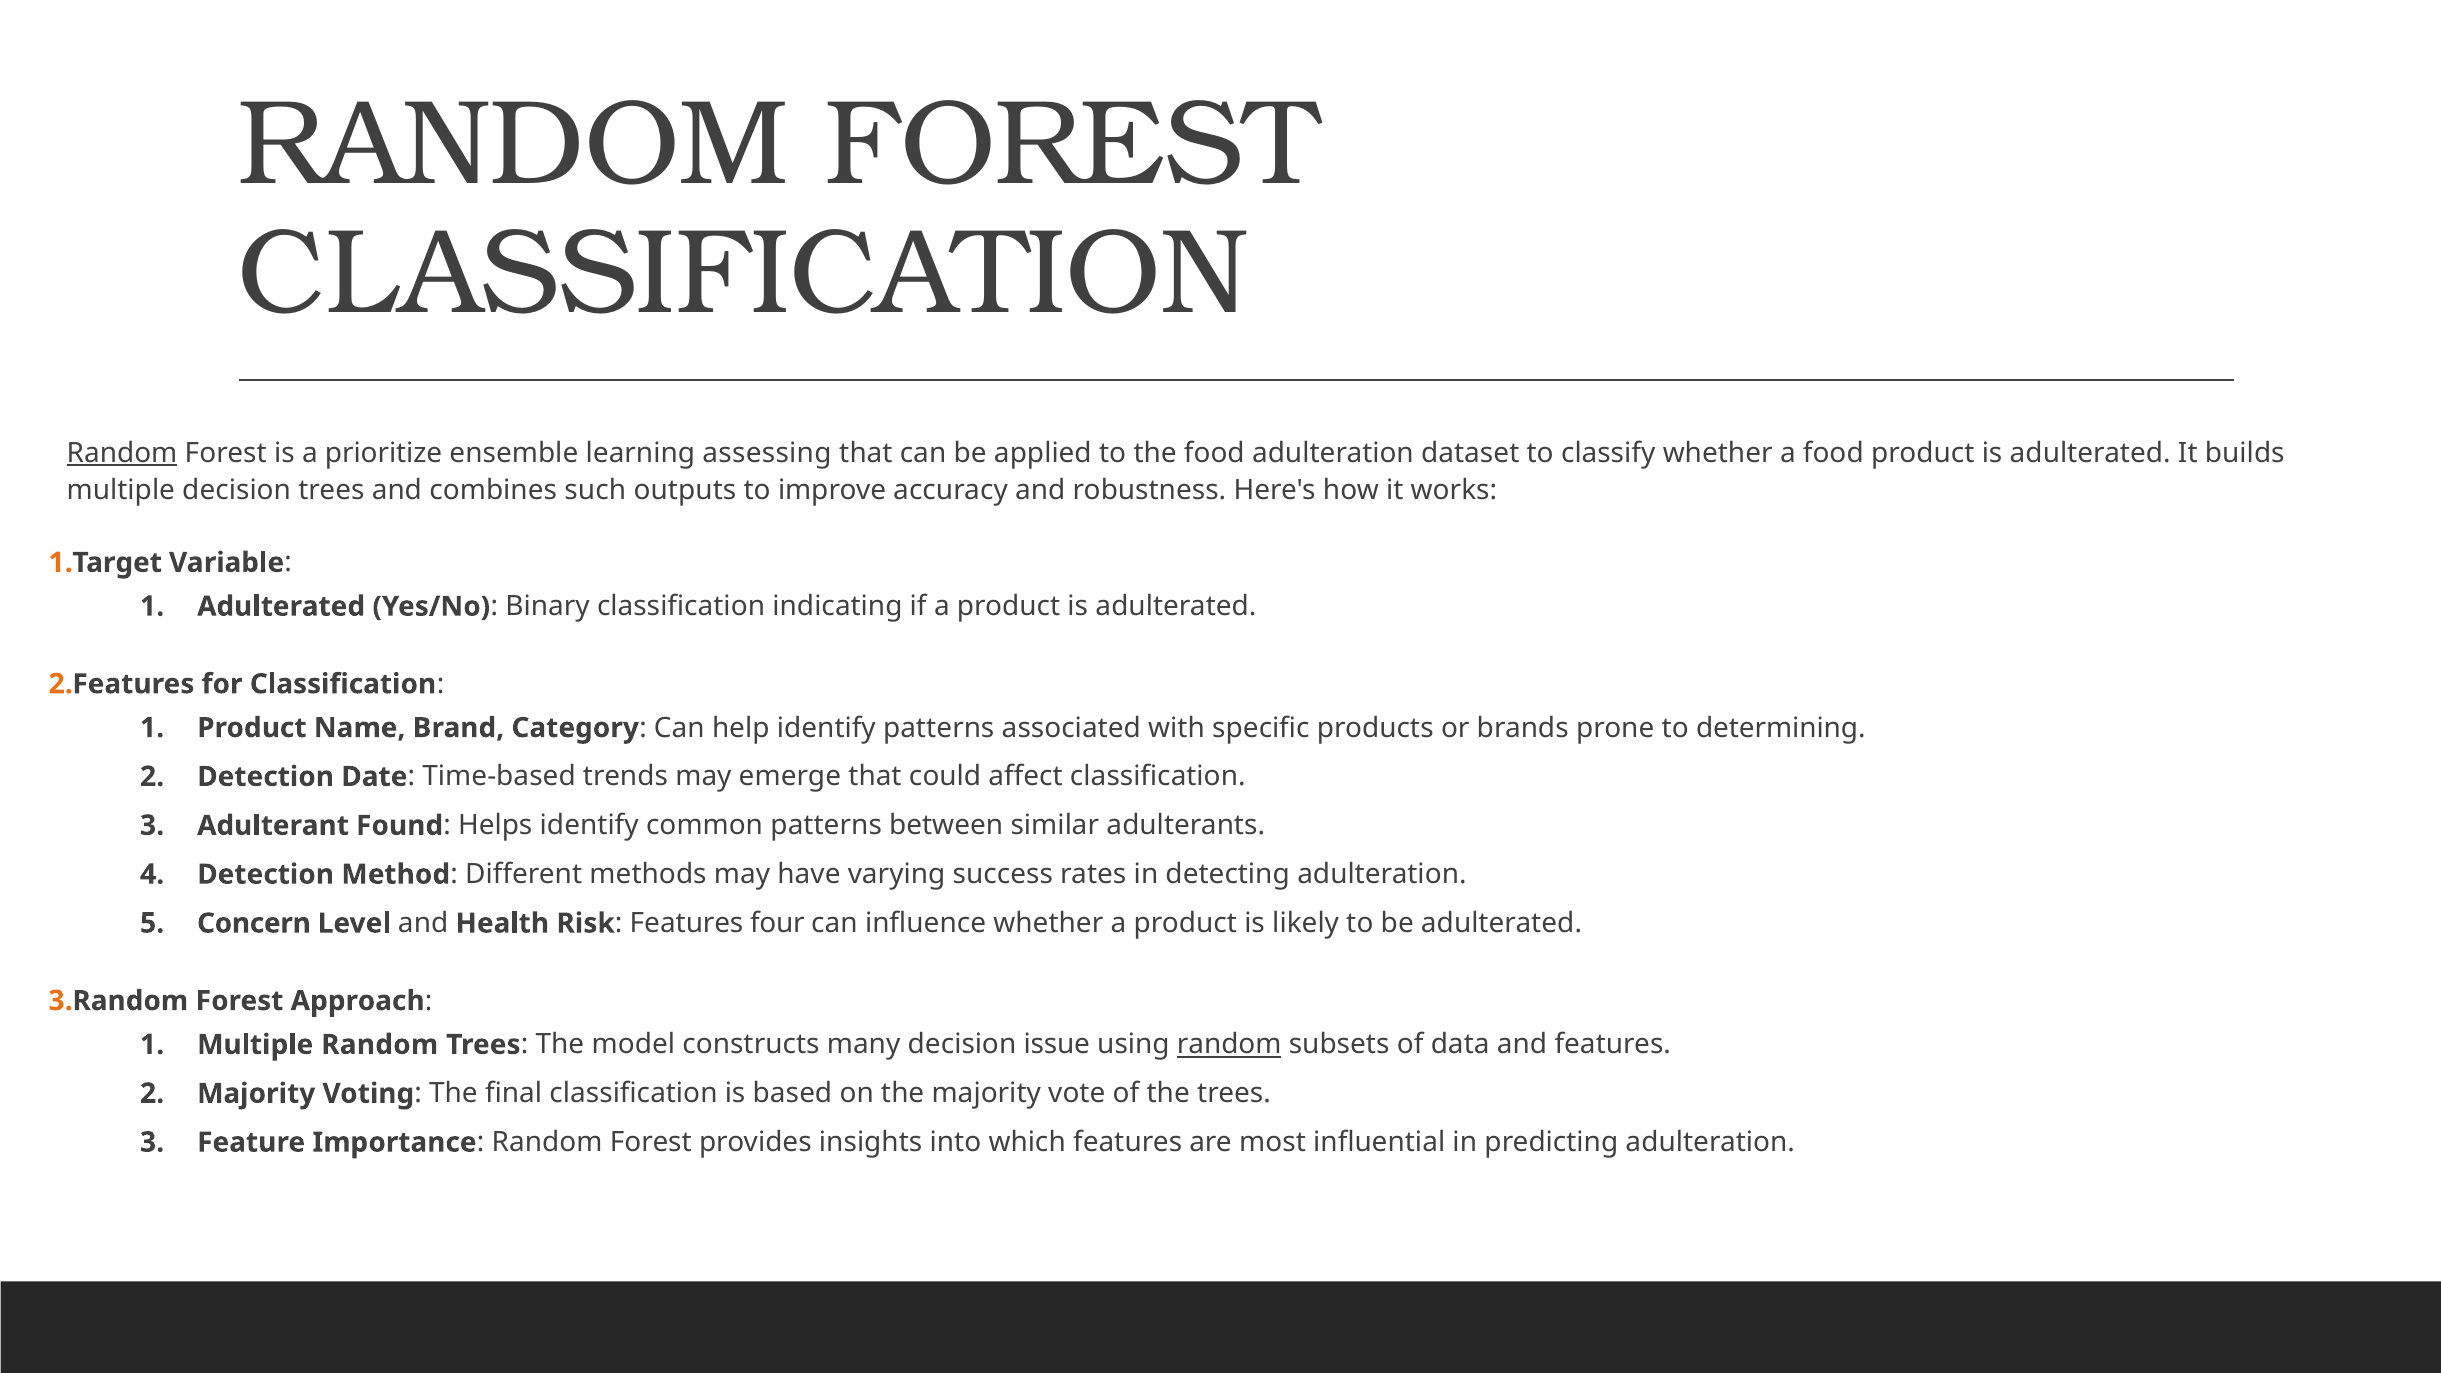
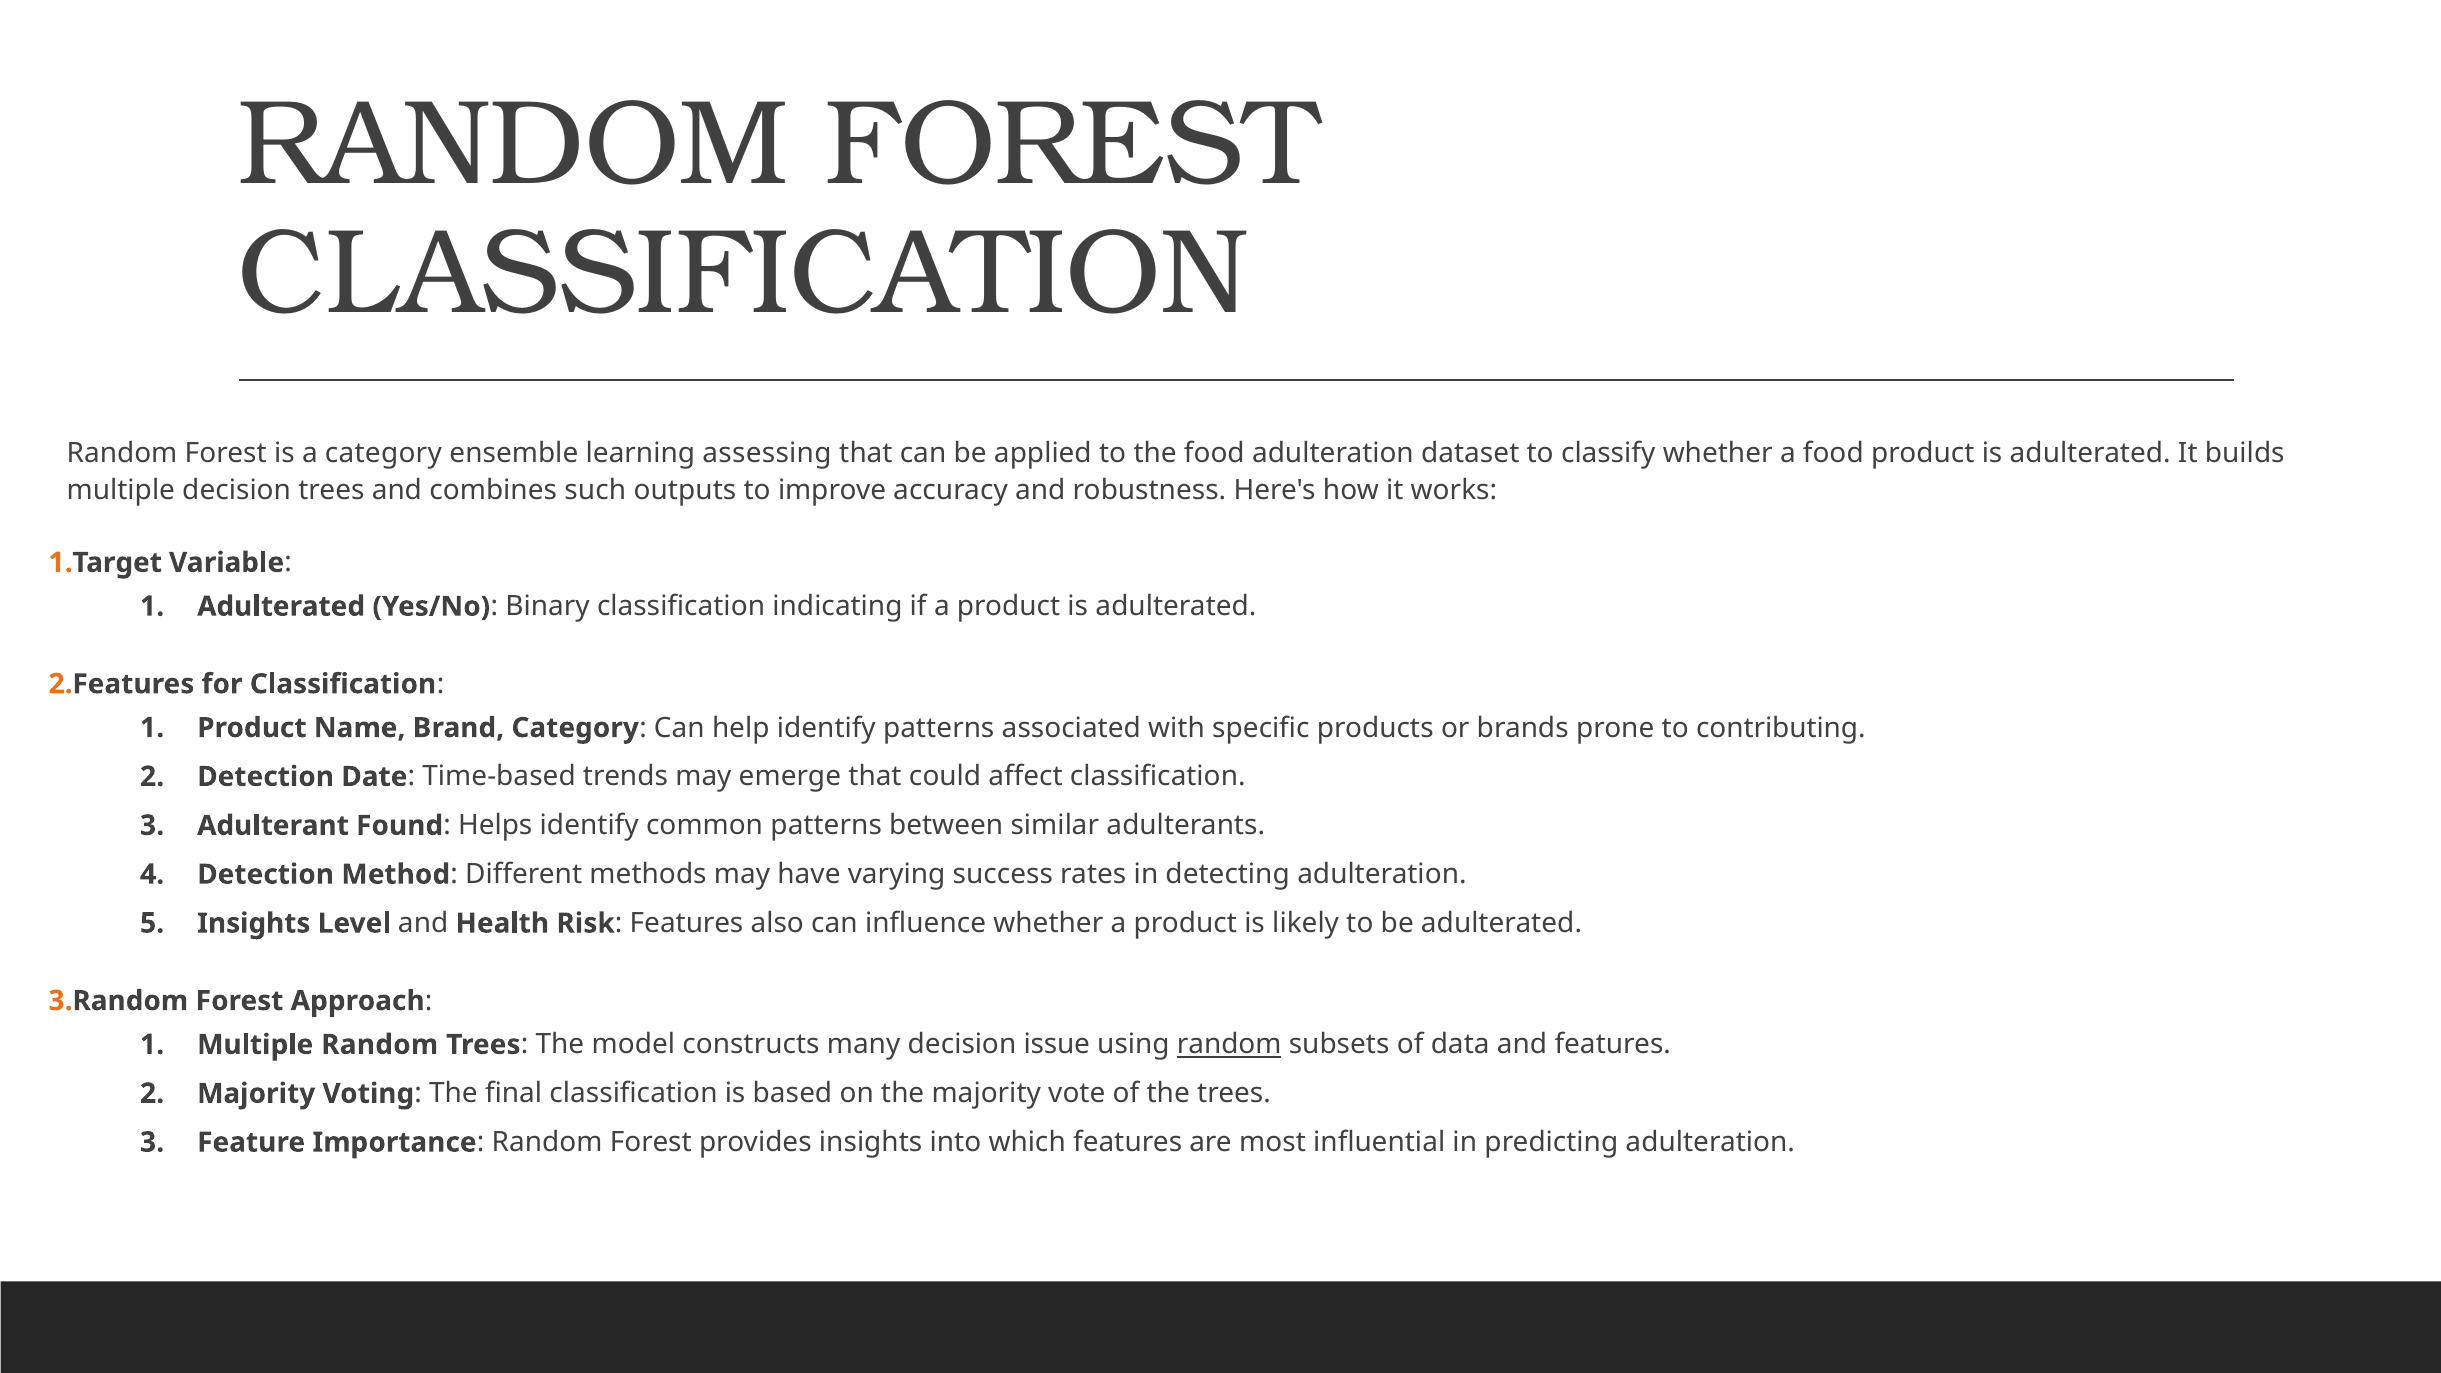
Random underline: present -> none (122, 453)
a prioritize: prioritize -> category (383, 453)
determining: determining -> contributing (1781, 728)
Concern: Concern -> Insights (254, 923)
four: four -> also (777, 923)
